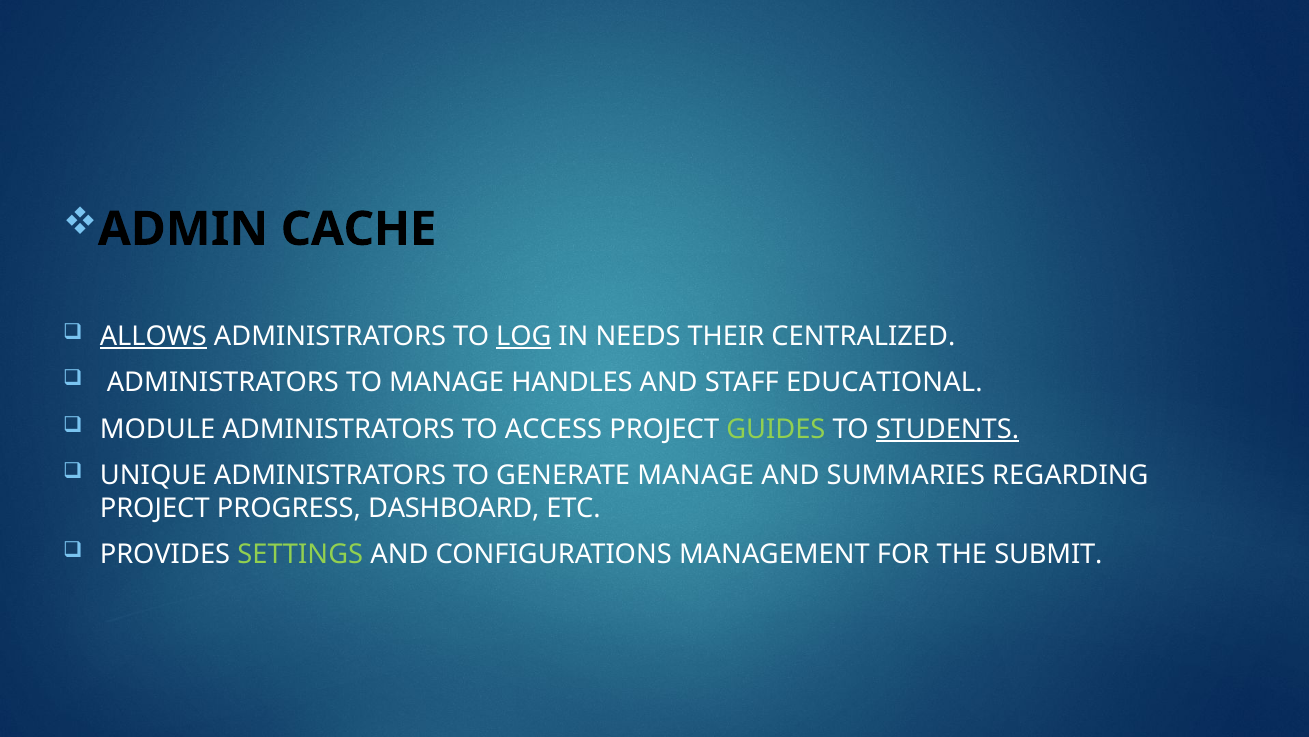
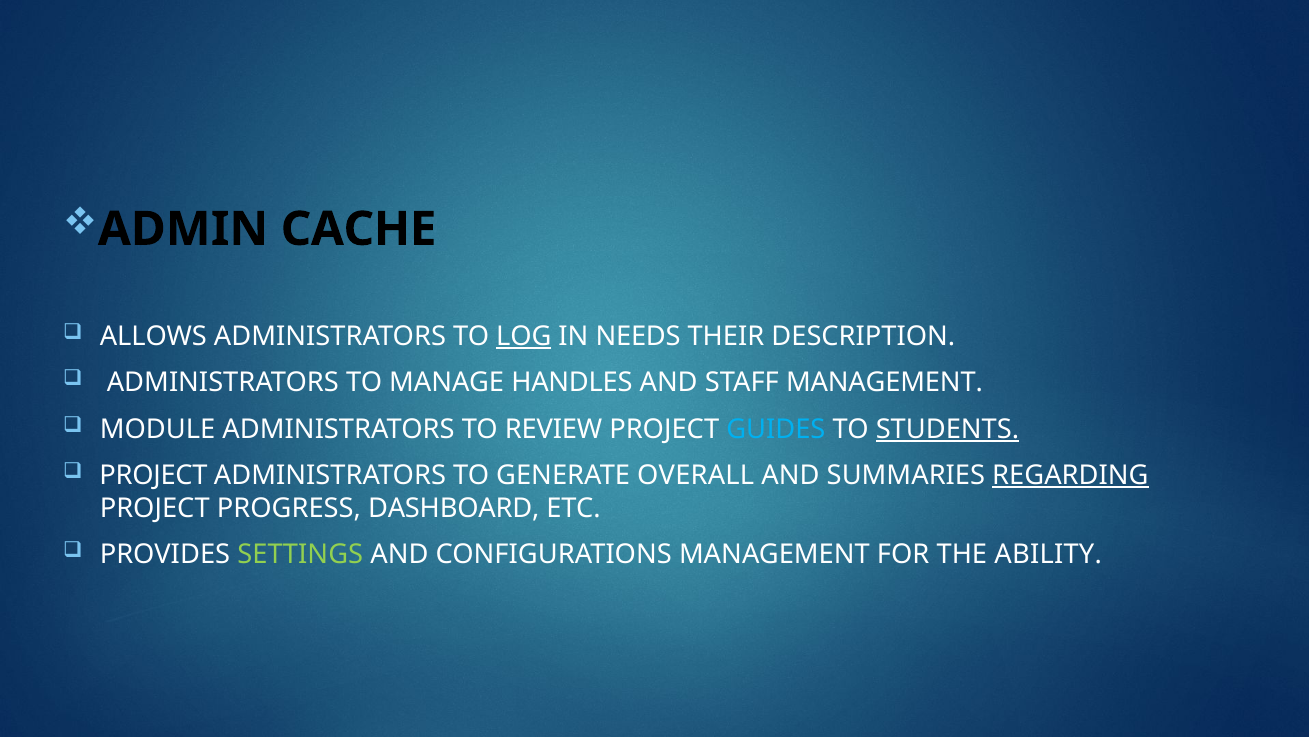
ALLOWS underline: present -> none (153, 336)
CENTRALIZED: CENTRALIZED -> DESCRIPTION (863, 336)
STAFF EDUCATIONAL: EDUCATIONAL -> MANAGEMENT (884, 382)
ACCESS: ACCESS -> REVIEW (554, 429)
GUIDES colour: light green -> light blue (776, 429)
UNIQUE: UNIQUE -> PROJECT (153, 475)
GENERATE MANAGE: MANAGE -> OVERALL (696, 475)
REGARDING underline: none -> present (1070, 475)
SUBMIT: SUBMIT -> ABILITY (1048, 554)
